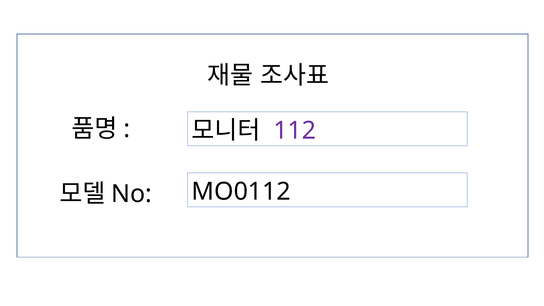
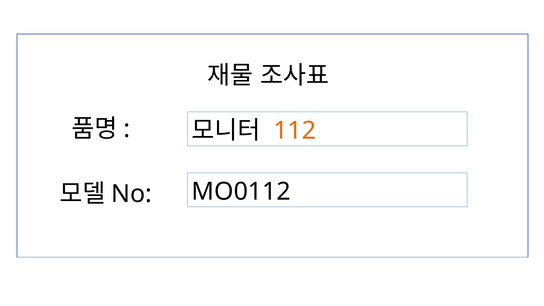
112 colour: purple -> orange (295, 131)
